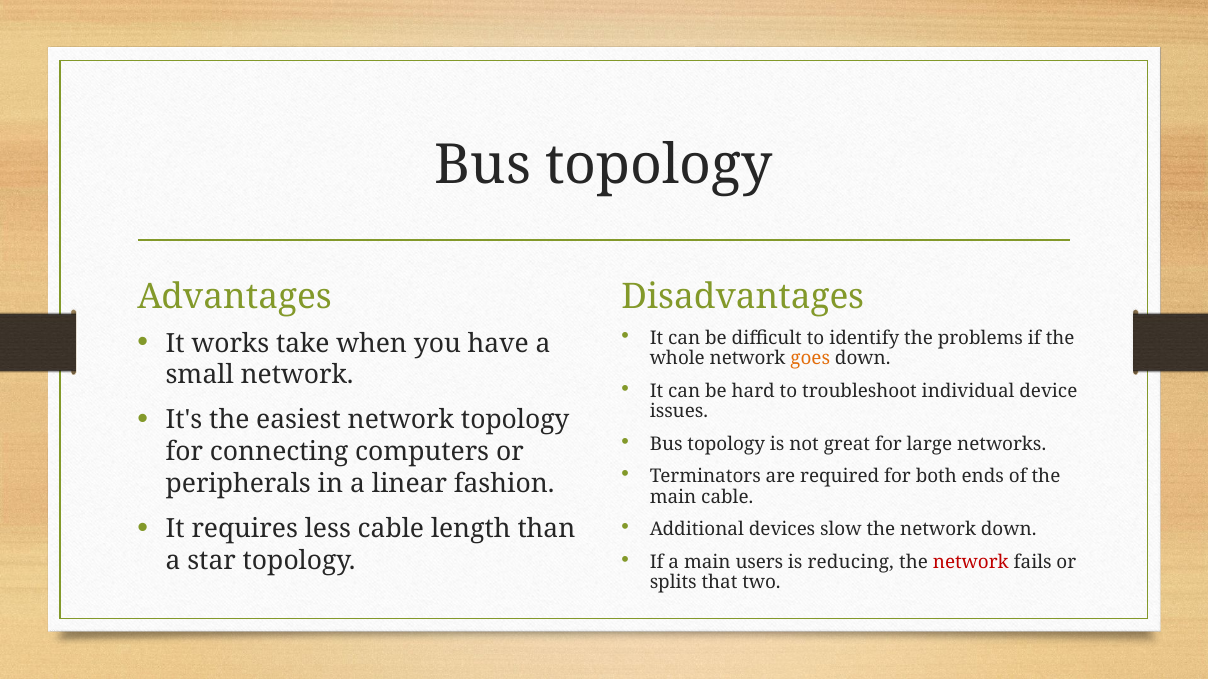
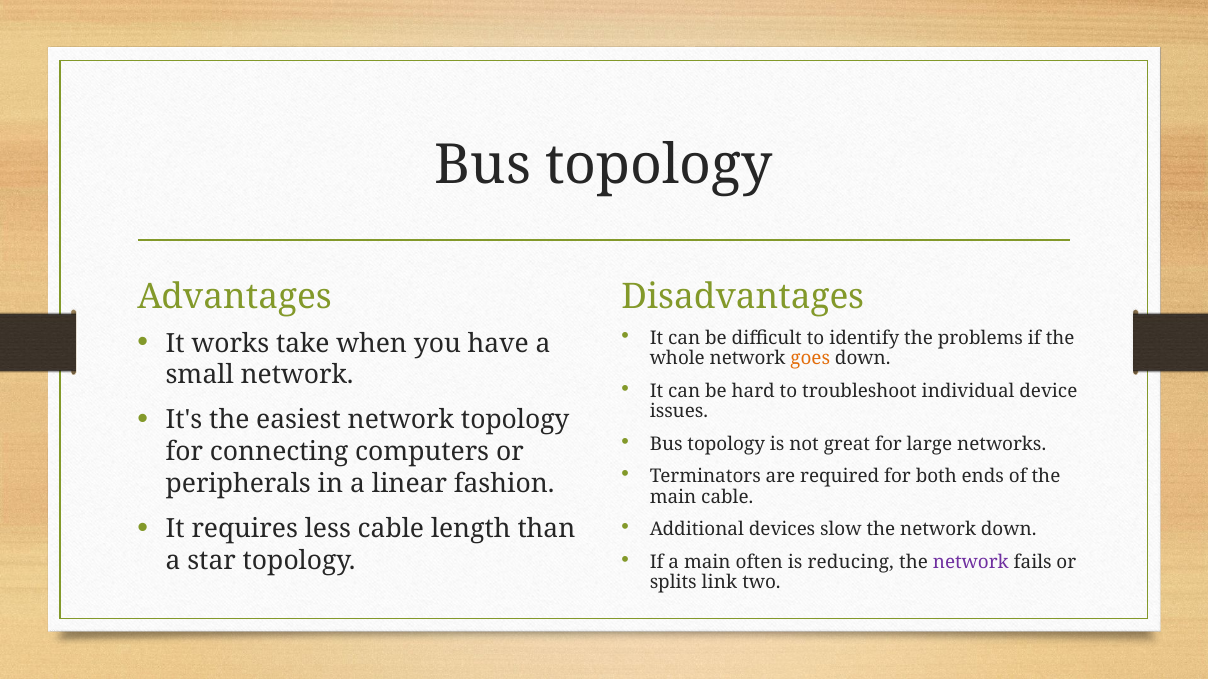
users: users -> often (759, 563)
network colour: red -> purple (971, 563)
that: that -> link (719, 583)
